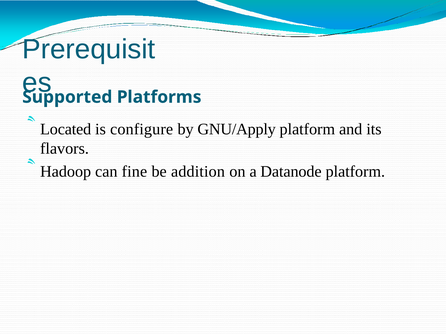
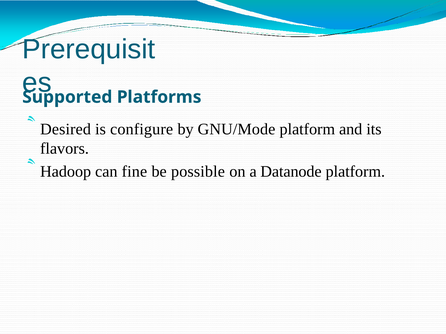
Located: Located -> Desired (66, 129)
GNU/Apply: GNU/Apply -> GNU/Mode (236, 129)
addition: addition -> possible (198, 172)
